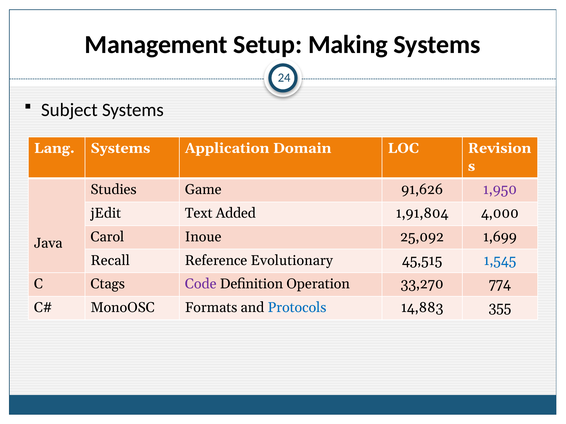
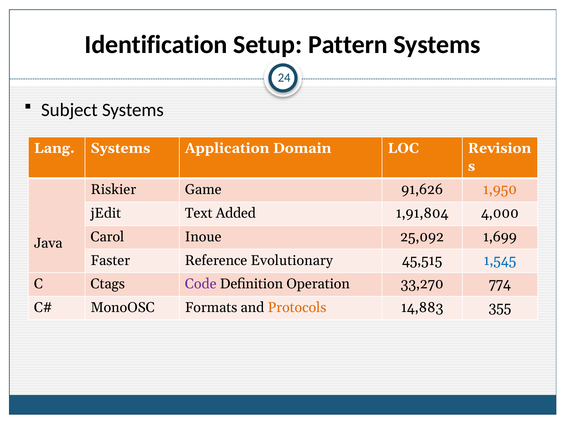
Management: Management -> Identification (156, 45)
Making: Making -> Pattern (348, 45)
Studies: Studies -> Riskier (113, 190)
1,950 colour: purple -> orange (500, 190)
Recall: Recall -> Faster (110, 261)
Protocols colour: blue -> orange (297, 308)
